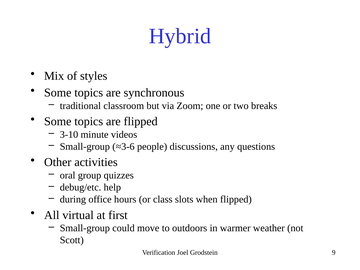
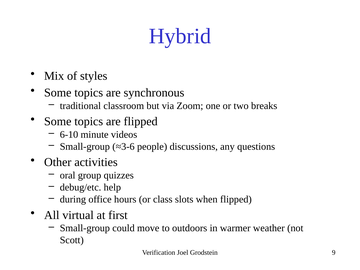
3-10: 3-10 -> 6-10 (69, 135)
